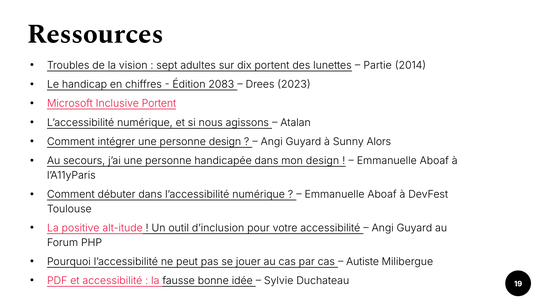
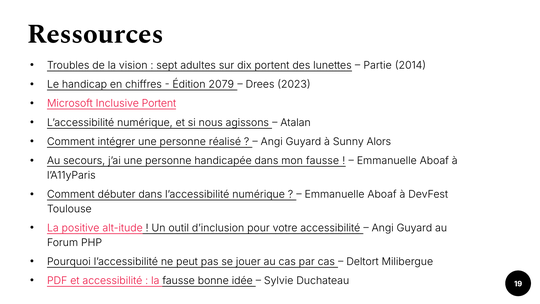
2083: 2083 -> 2079 (221, 84)
personne design: design -> réalisé (225, 142)
mon design: design -> fausse (323, 161)
Autiste: Autiste -> Deltort (362, 261)
